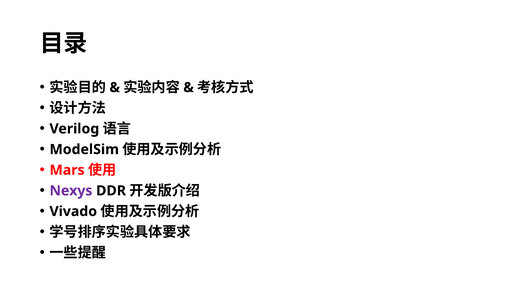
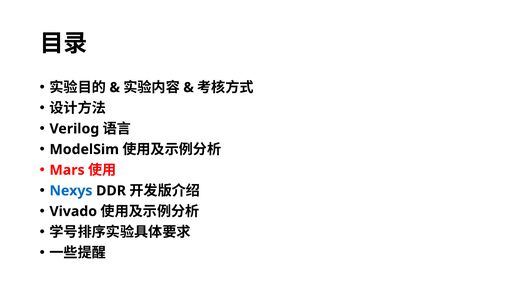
Nexys colour: purple -> blue (71, 191)
